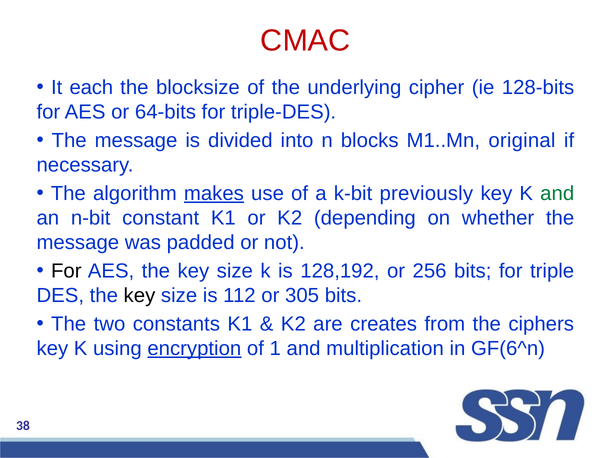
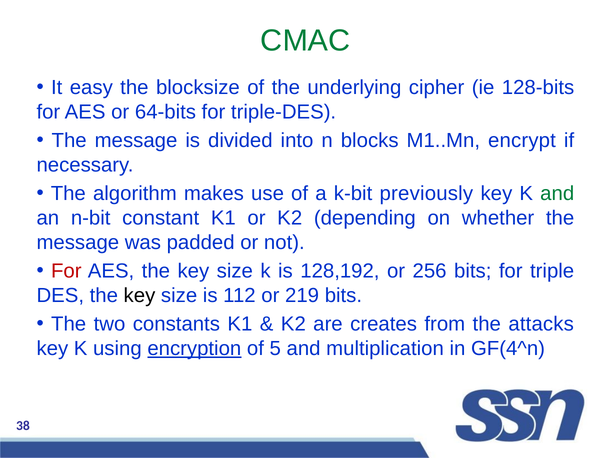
CMAC colour: red -> green (305, 41)
each: each -> easy (91, 88)
original: original -> encrypt (522, 141)
makes underline: present -> none (214, 194)
For colour: black -> red (66, 271)
305: 305 -> 219 (302, 296)
ciphers: ciphers -> attacks (541, 324)
1: 1 -> 5 (275, 349)
GF(6^n: GF(6^n -> GF(4^n (508, 349)
